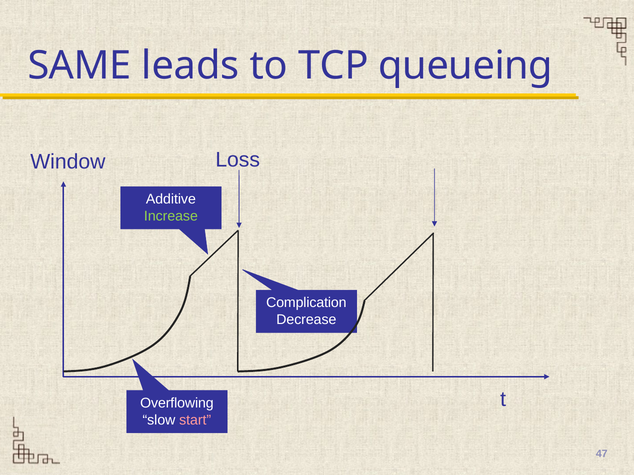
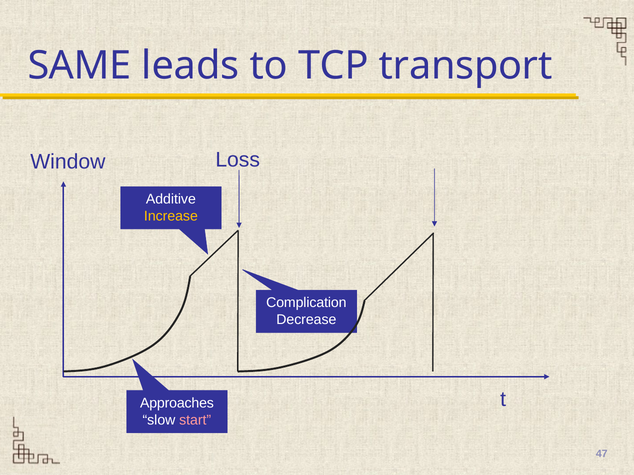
queueing: queueing -> transport (466, 66)
Increase colour: light green -> yellow (171, 216)
Overflowing: Overflowing -> Approaches (177, 404)
